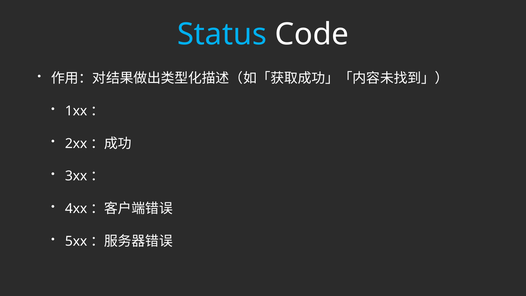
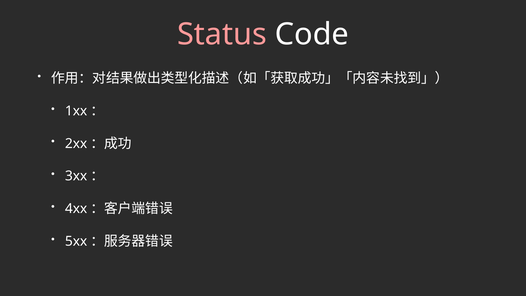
Status colour: light blue -> pink (222, 34)
